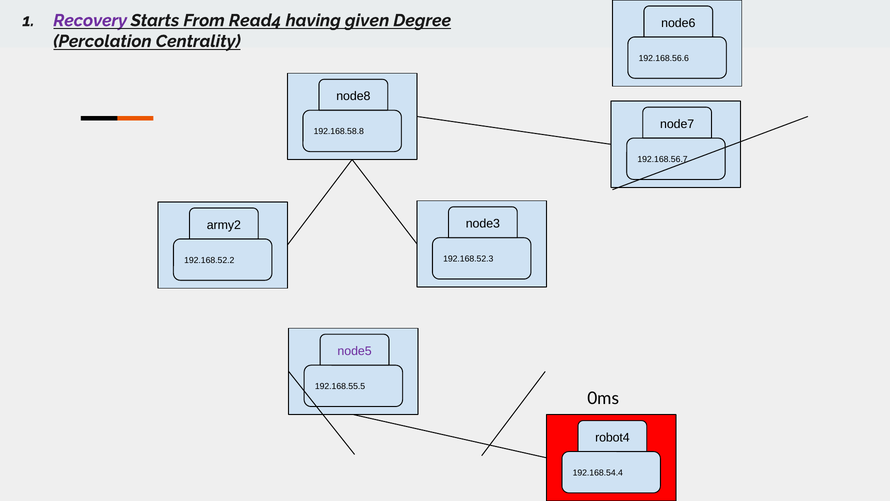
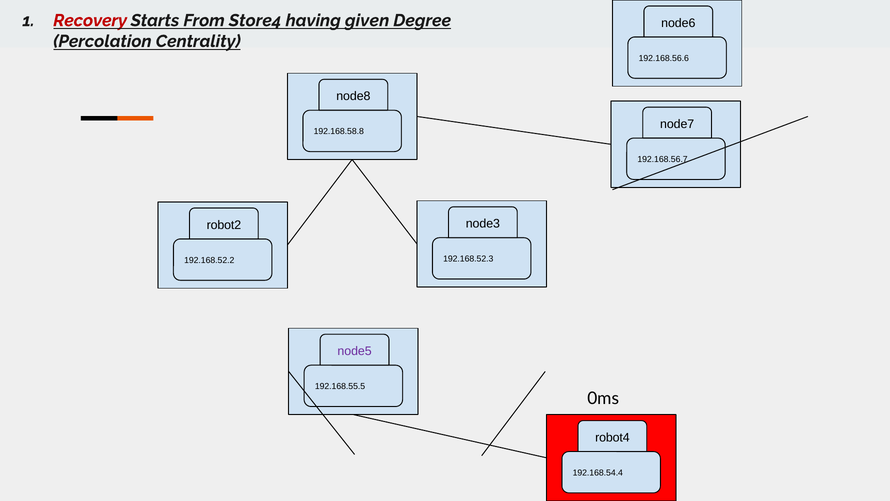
Recovery colour: purple -> red (90, 20)
Read4: Read4 -> Store4 (255, 20)
army2: army2 -> robot2 (224, 225)
